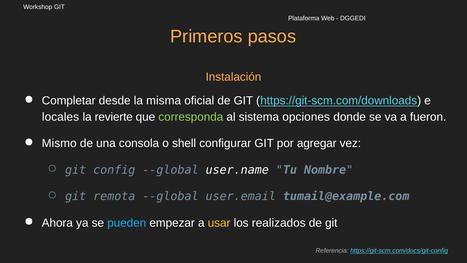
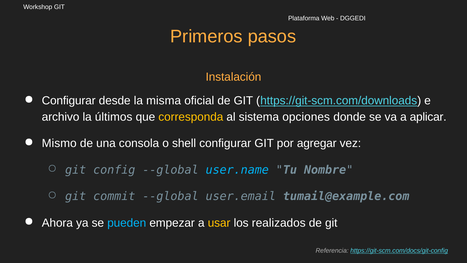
Completar: Completar -> Configurar (69, 101)
locales: locales -> archivo (61, 117)
revierte: revierte -> últimos (114, 117)
corresponda colour: light green -> yellow (191, 117)
fueron: fueron -> aplicar (428, 117)
user.name colour: white -> light blue (237, 170)
remota: remota -> commit (114, 196)
